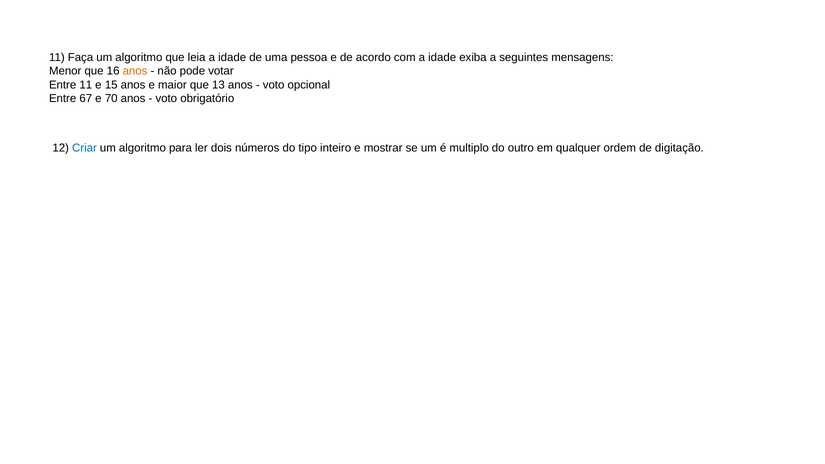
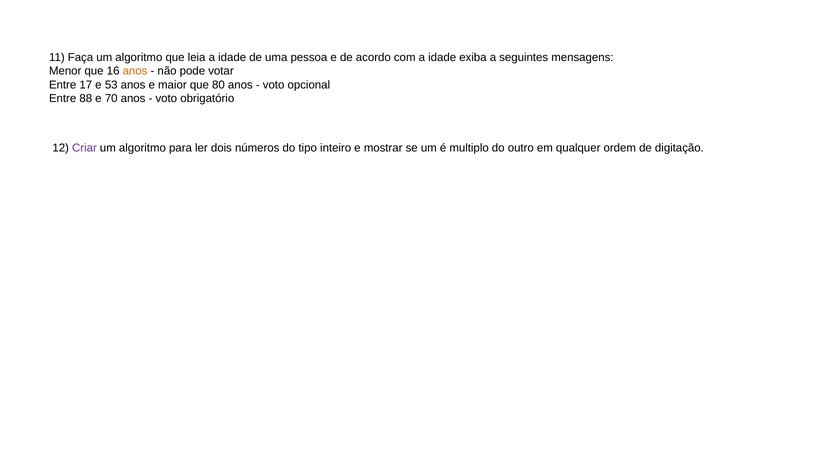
Entre 11: 11 -> 17 (86, 85)
15: 15 -> 53 (111, 85)
13: 13 -> 80 (218, 85)
67: 67 -> 88 (86, 99)
Criar colour: blue -> purple (84, 148)
